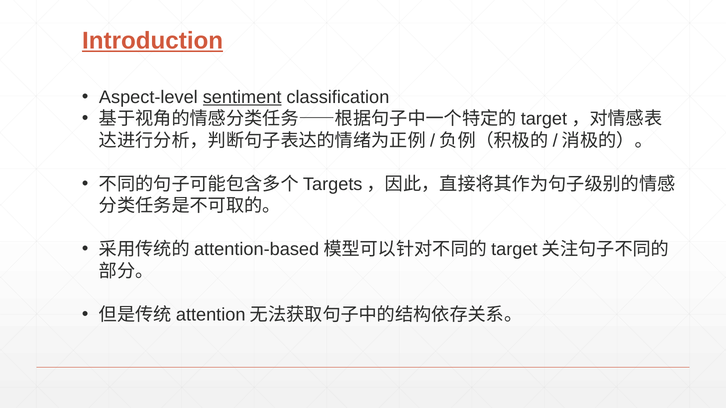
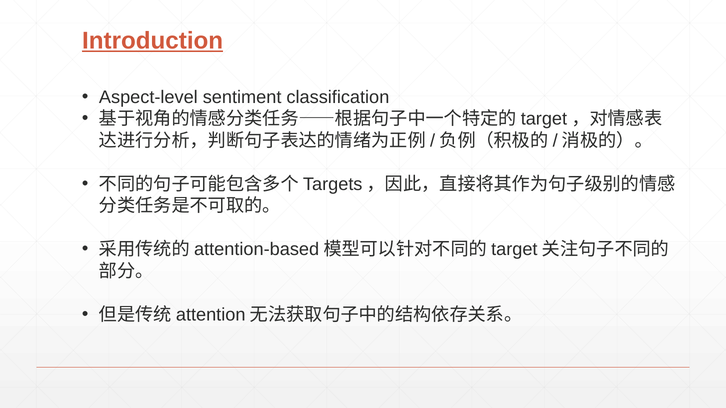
sentiment underline: present -> none (242, 97)
